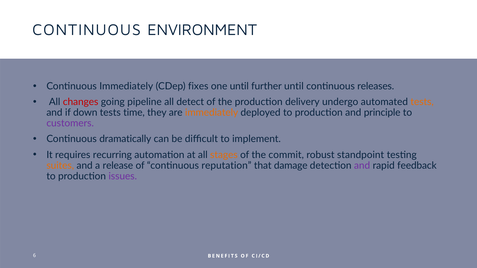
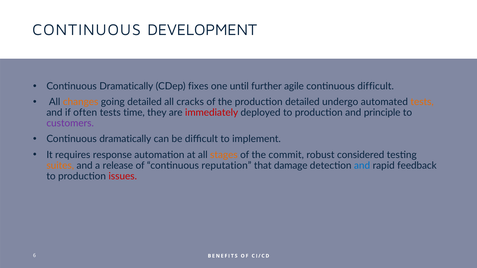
ENVIRONMENT: ENVIRONMENT -> DEVELOPMENT (202, 30)
Immediately: Immediately -> Dramatically (126, 86)
further until: until -> agile (294, 86)
continuous releases: releases -> difficult (376, 86)
changes colour: red -> orange (81, 102)
going pipeline: pipeline -> detailed (145, 102)
detect: detect -> cracks (190, 102)
production delivery: delivery -> detailed (302, 102)
down: down -> often (85, 113)
immediately colour: orange -> red (212, 113)
recurring: recurring -> response (112, 155)
standpoint: standpoint -> considered (361, 155)
and colour: purple -> blue (362, 166)
issues colour: purple -> red (123, 176)
